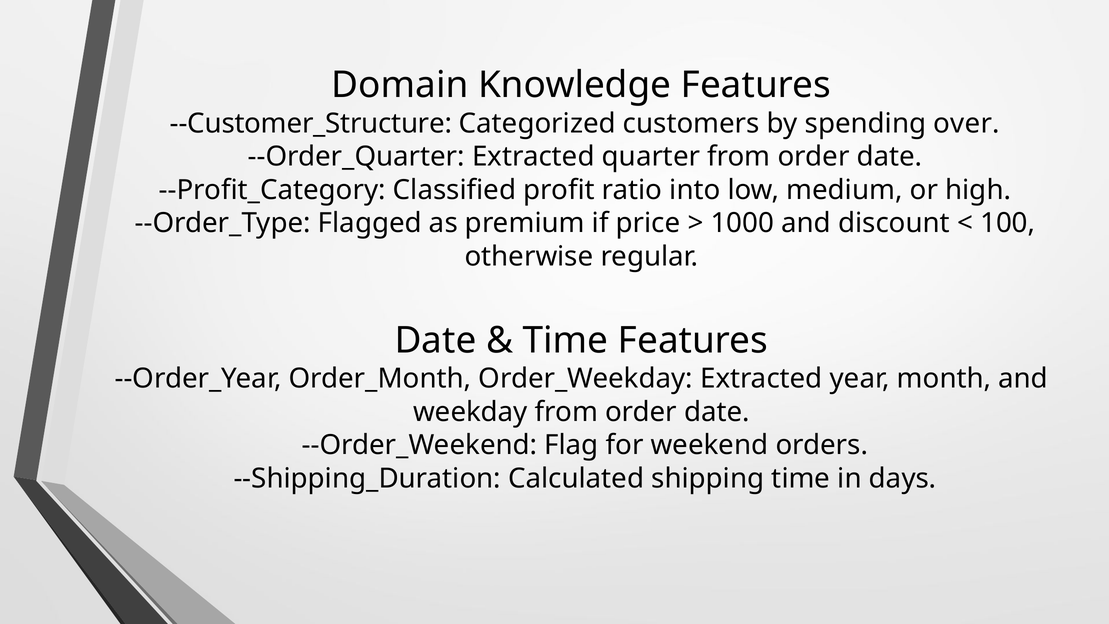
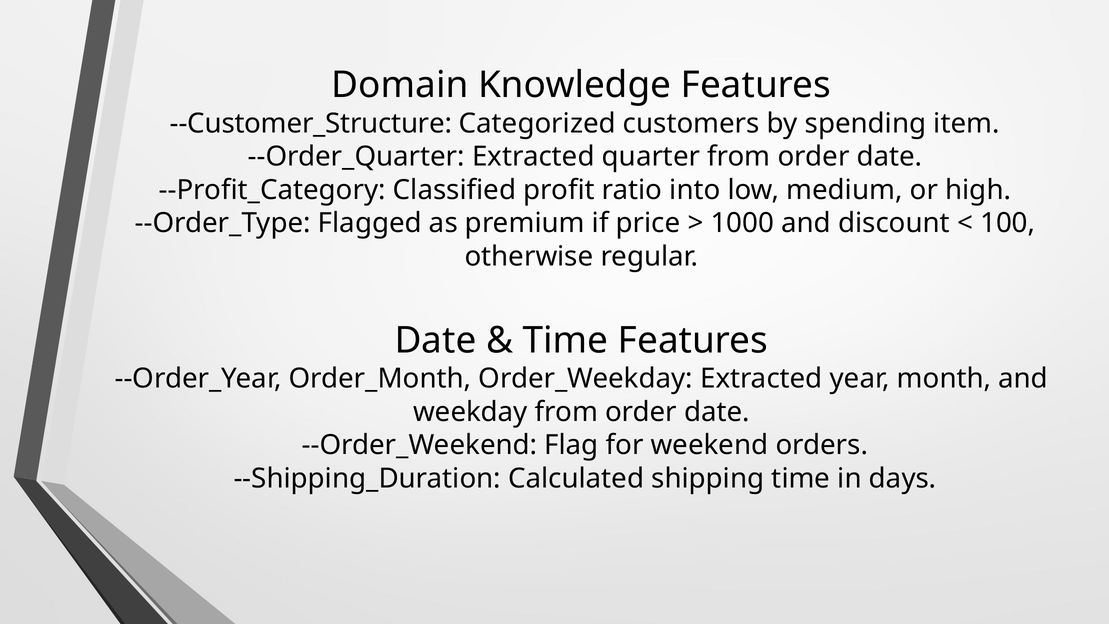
over: over -> item (967, 123)
